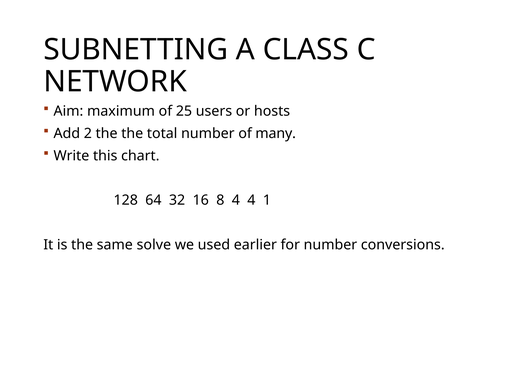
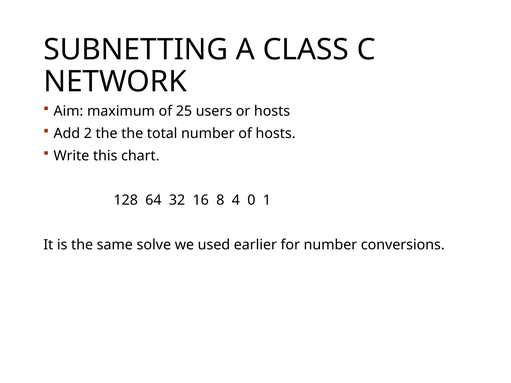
of many: many -> hosts (276, 133)
4 4: 4 -> 0 (251, 200)
